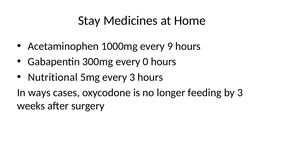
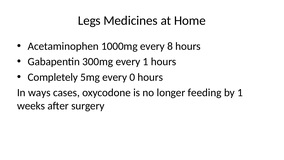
Stay: Stay -> Legs (89, 21)
9: 9 -> 8 (170, 46)
every 0: 0 -> 1 (146, 62)
Nutritional: Nutritional -> Completely (53, 77)
every 3: 3 -> 0 (132, 77)
by 3: 3 -> 1 (240, 93)
